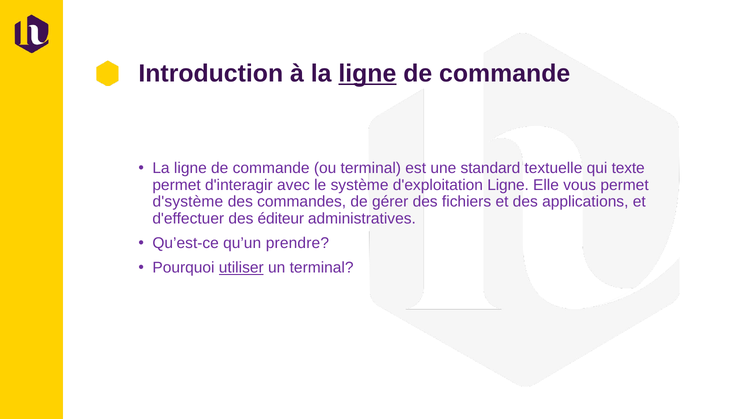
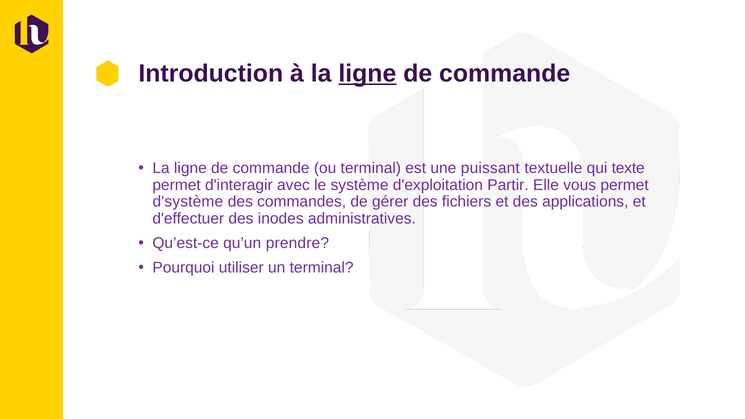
standard: standard -> puissant (490, 168)
d'exploitation Ligne: Ligne -> Partir (508, 185)
éditeur: éditeur -> inodes (281, 219)
utiliser underline: present -> none (241, 268)
